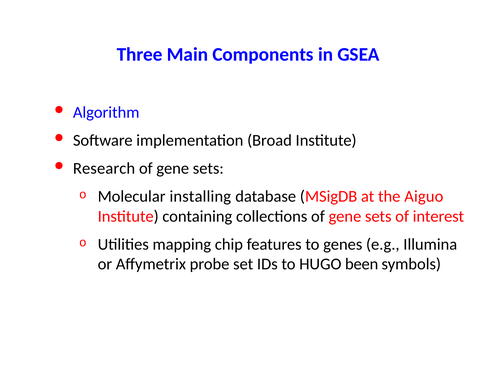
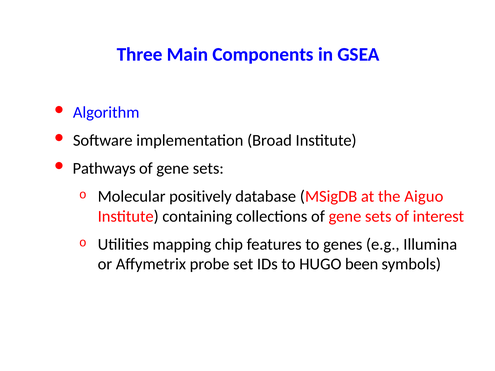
Research: Research -> Pathways (104, 169)
installing: installing -> positively (200, 197)
